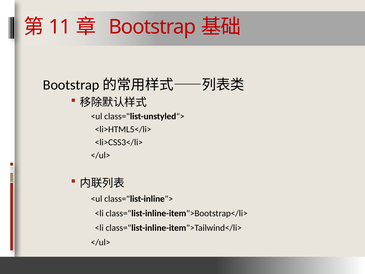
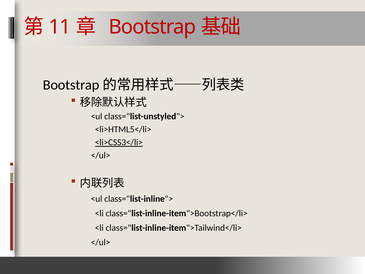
<li>CSS3</li> underline: none -> present (119, 142)
